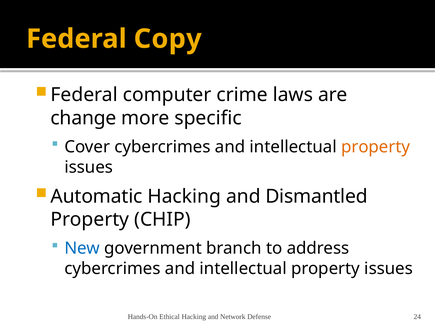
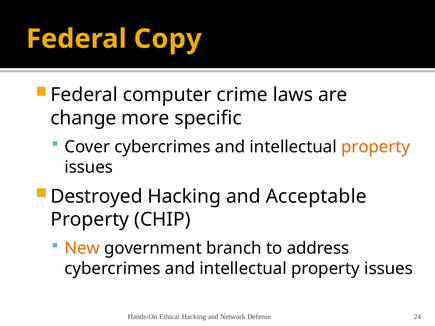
Automatic: Automatic -> Destroyed (97, 196)
Dismantled: Dismantled -> Acceptable (316, 196)
New colour: blue -> orange (82, 248)
